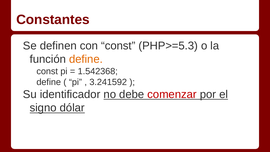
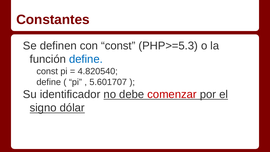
define colour: orange -> blue (86, 59)
1.542368: 1.542368 -> 4.820540 (98, 71)
3.241592: 3.241592 -> 5.601707 (108, 82)
